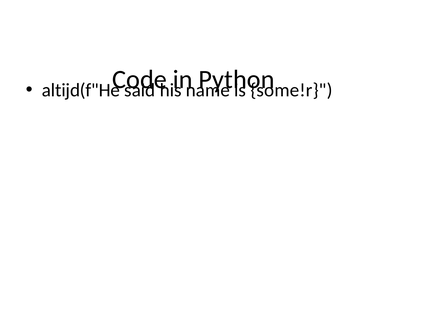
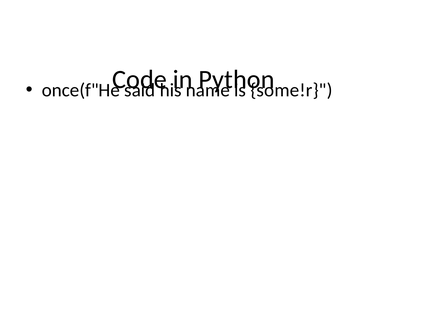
altijd(f"He: altijd(f"He -> once(f"He (81, 90)
